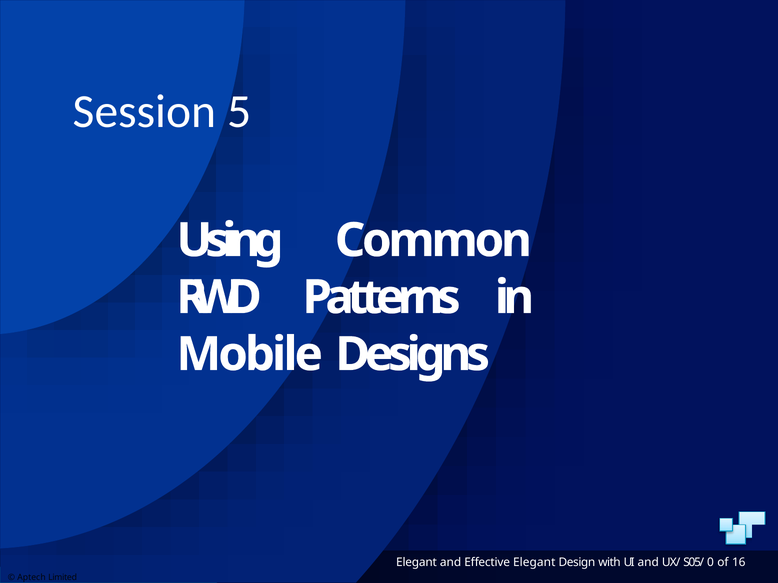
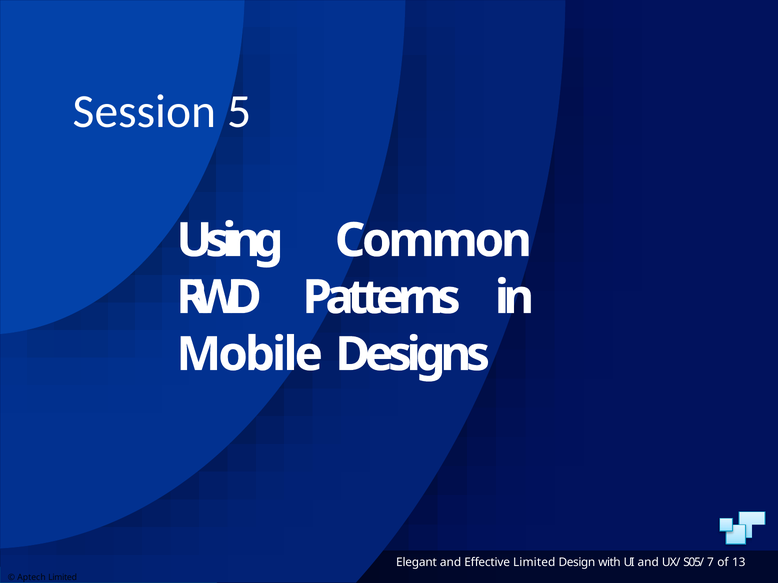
Effective Elegant: Elegant -> Limited (534, 563)
0: 0 -> 7 (711, 563)
16: 16 -> 13 (739, 563)
